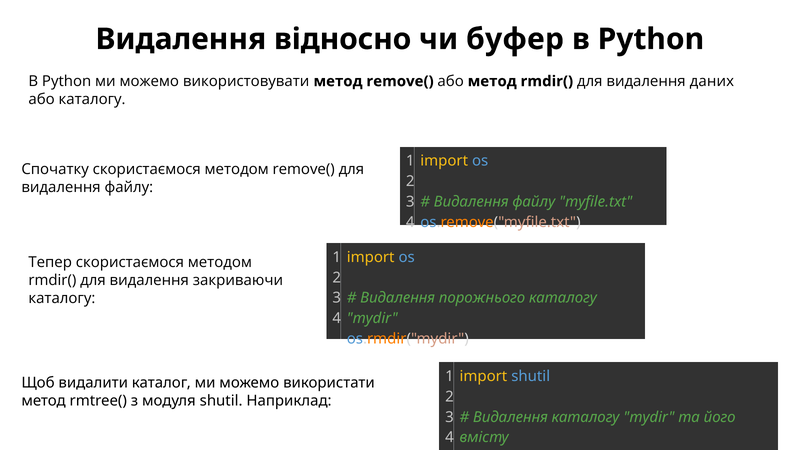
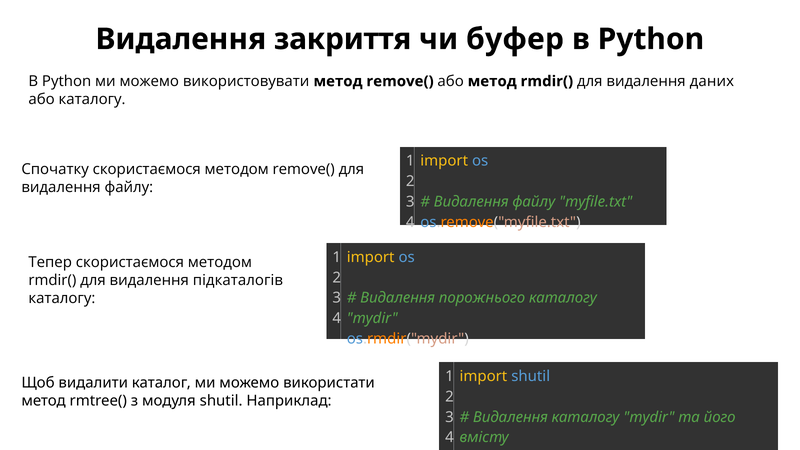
відносно: відносно -> закриття (343, 39)
закриваючи: закриваючи -> підкаталогів (238, 280)
